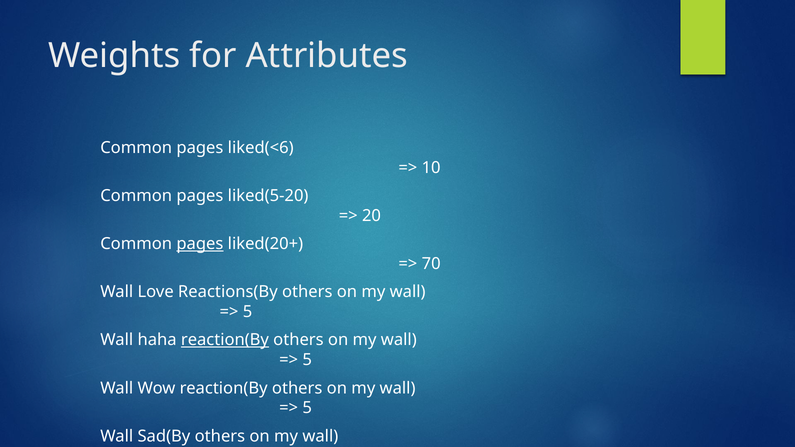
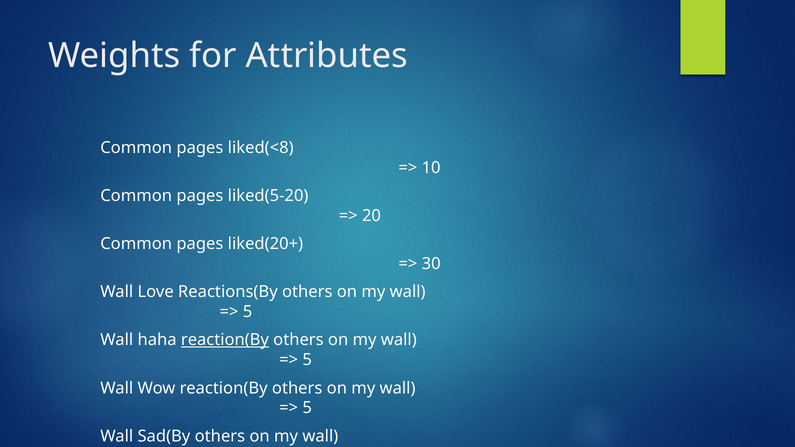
liked(<6: liked(<6 -> liked(<8 (261, 148)
pages underline: present -> none (200, 244)
70: 70 -> 30 (431, 264)
